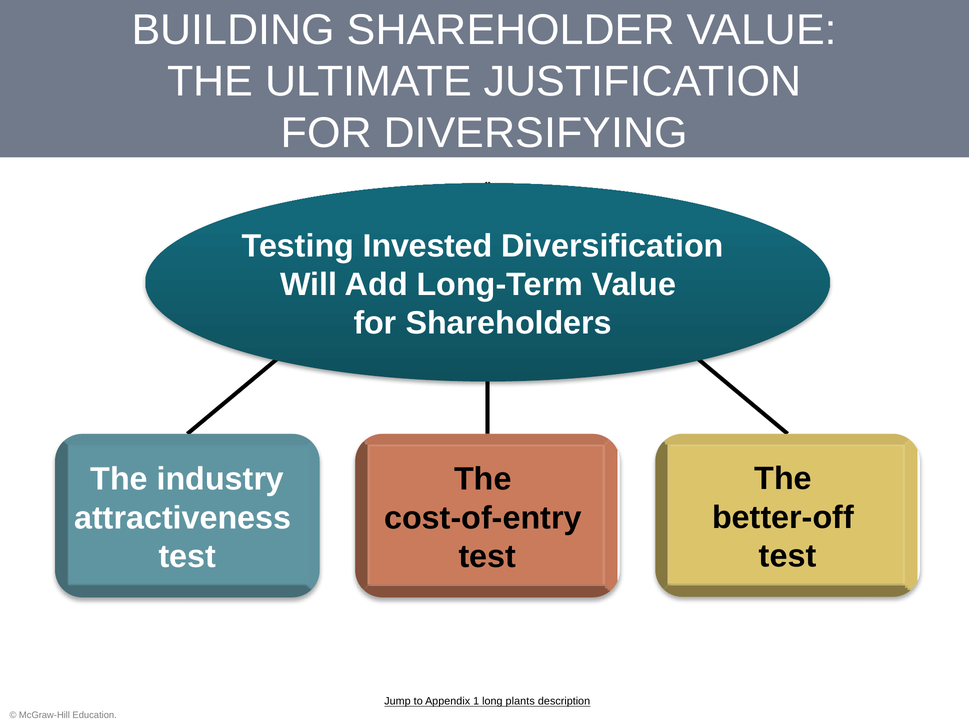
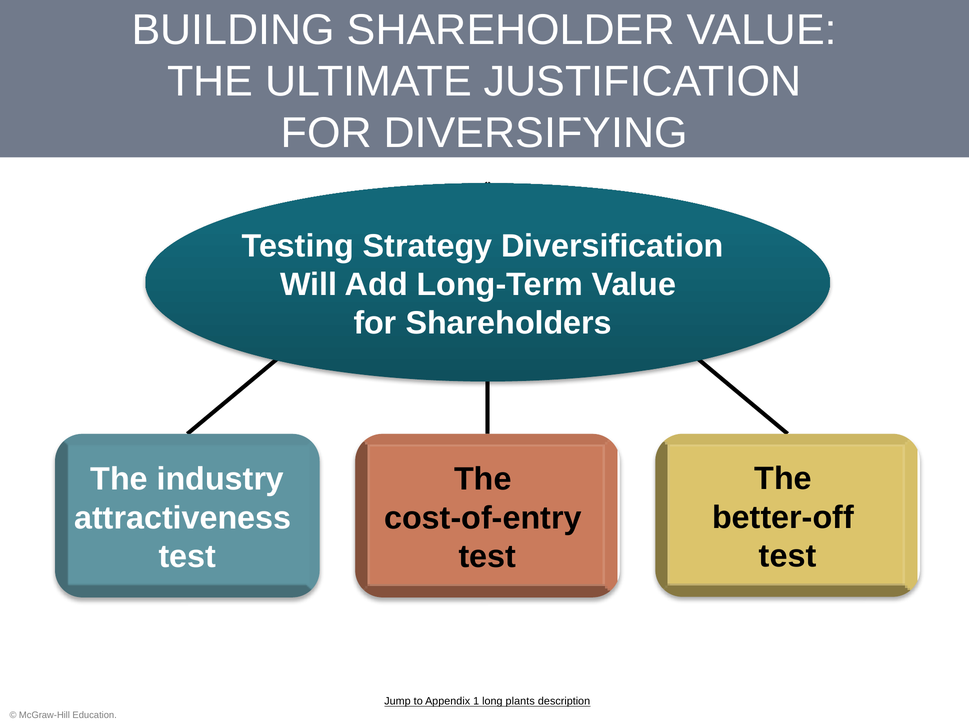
Invested: Invested -> Strategy (428, 246)
